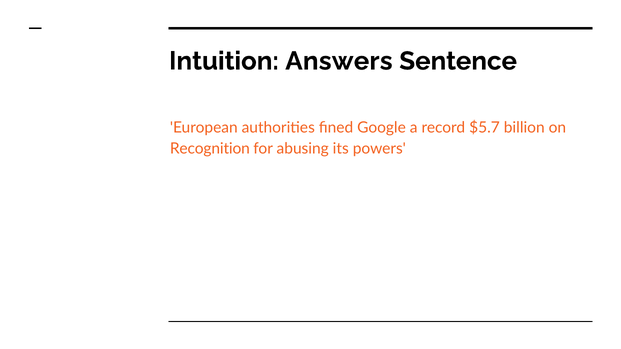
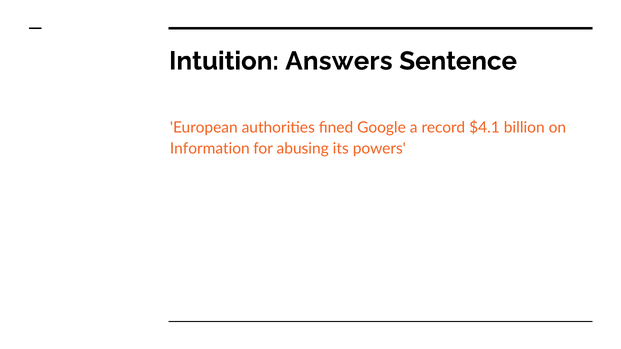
$5.7: $5.7 -> $4.1 (485, 128)
Recognition: Recognition -> Information (210, 149)
